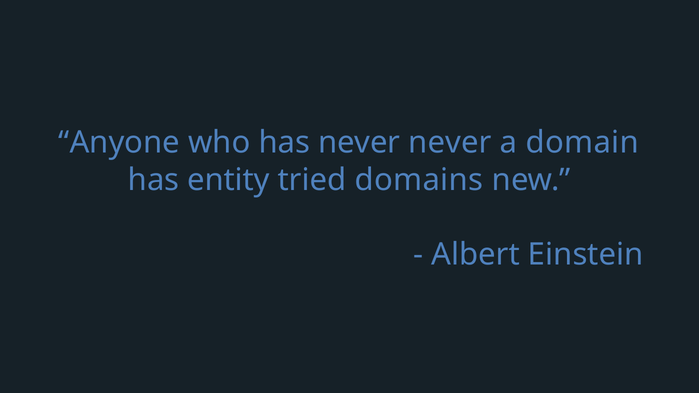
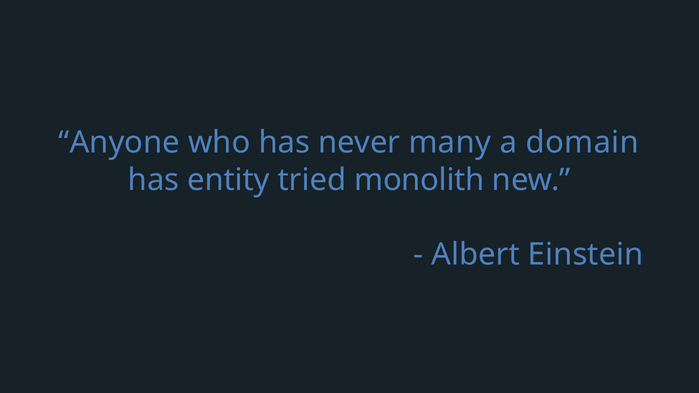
never never: never -> many (450, 143)
domains: domains -> monolith (419, 180)
